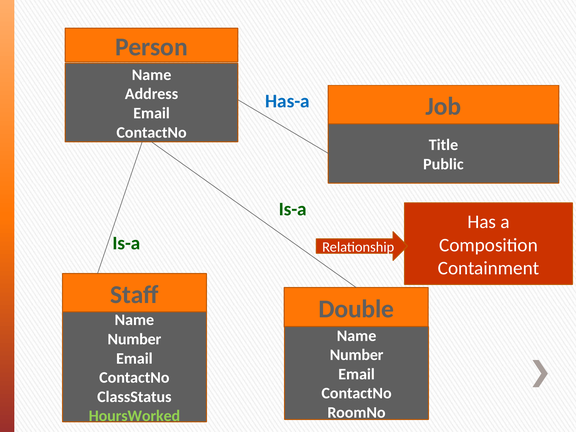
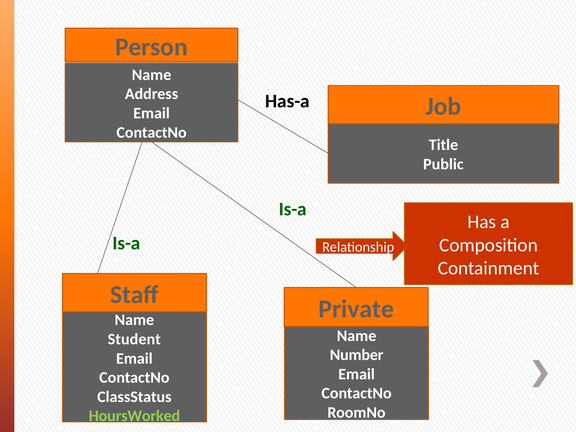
Has-a colour: blue -> black (287, 101)
Double: Double -> Private (356, 309)
Number: Number -> Student (134, 339)
